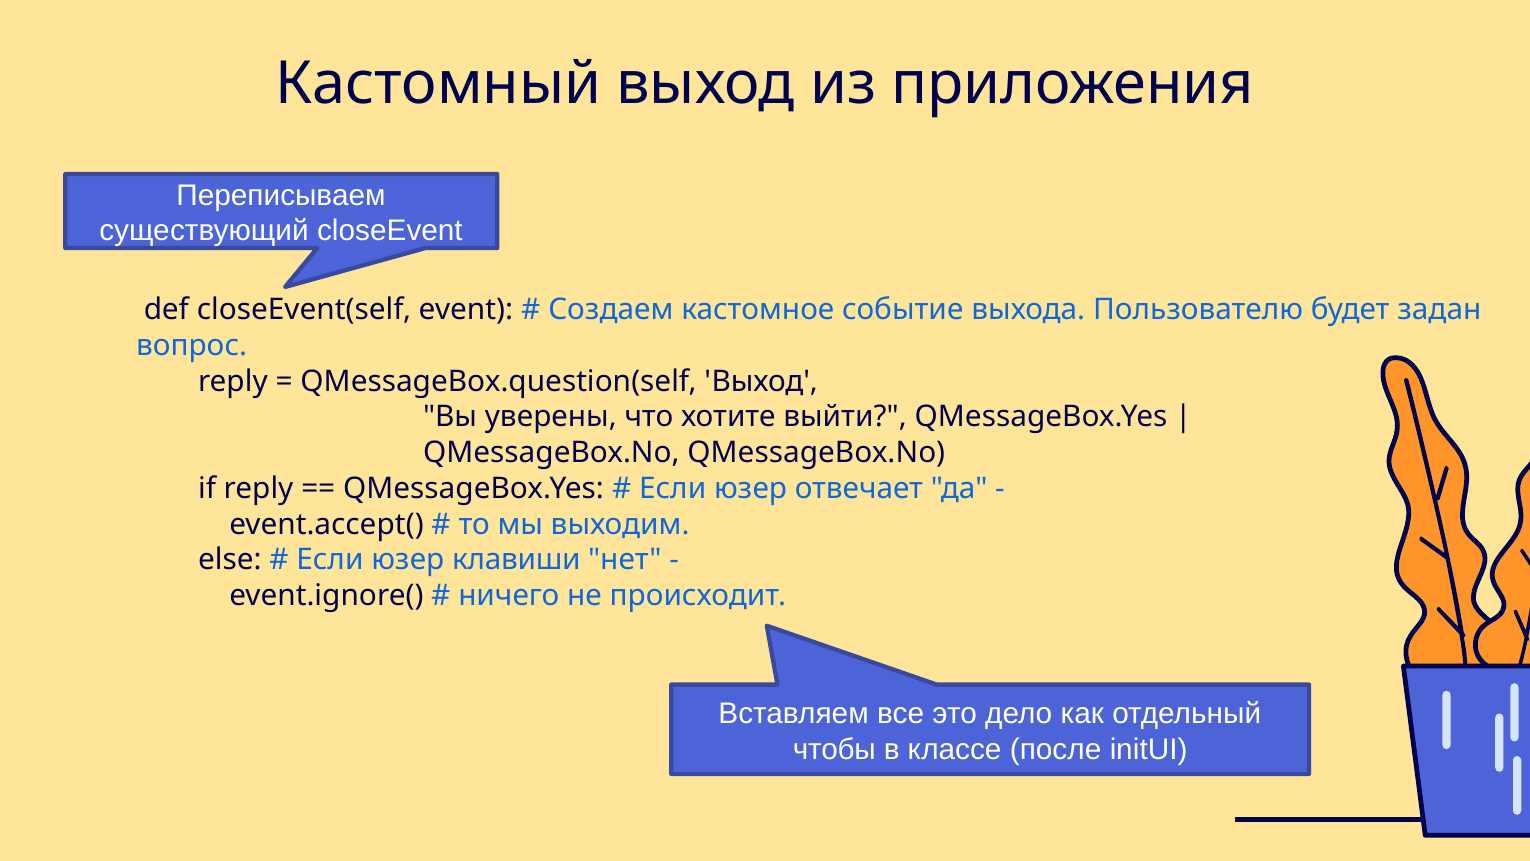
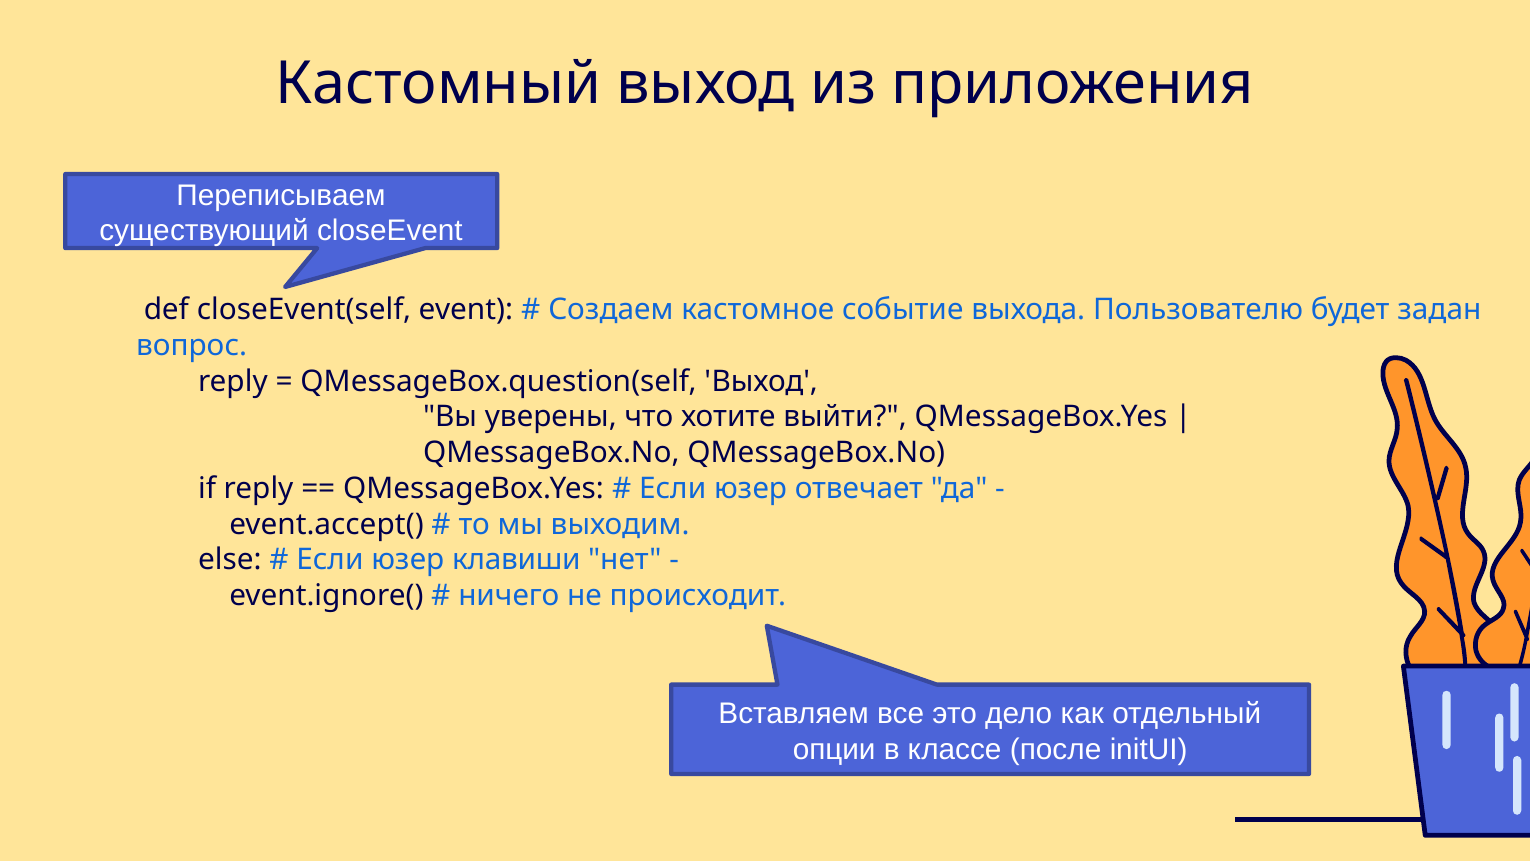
чтобы: чтобы -> опции (834, 749)
